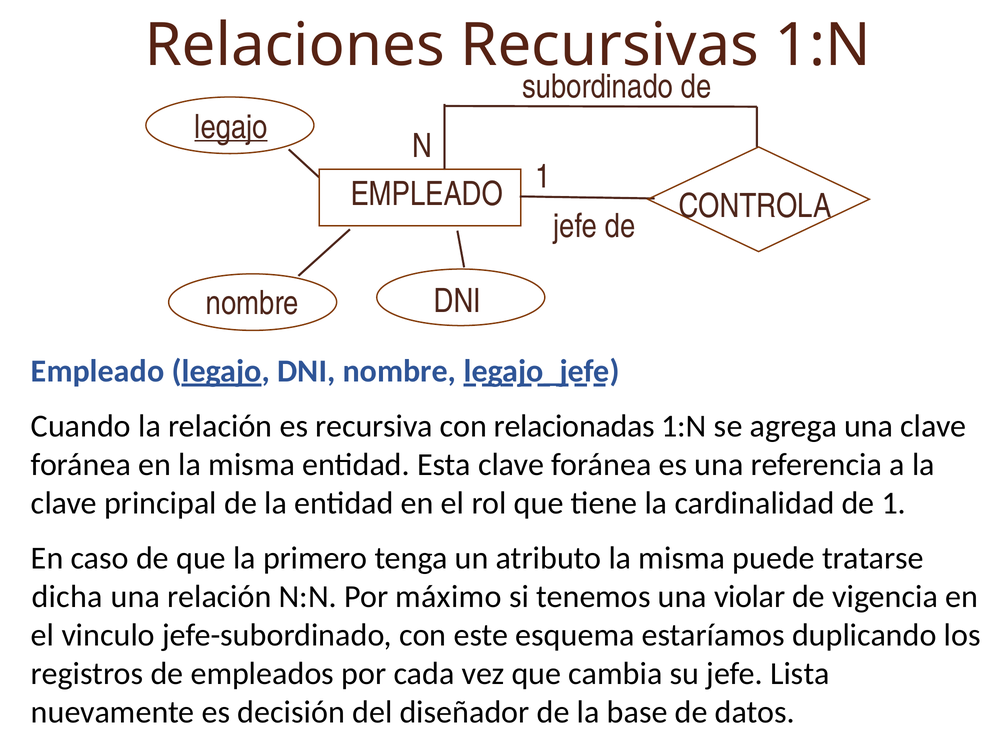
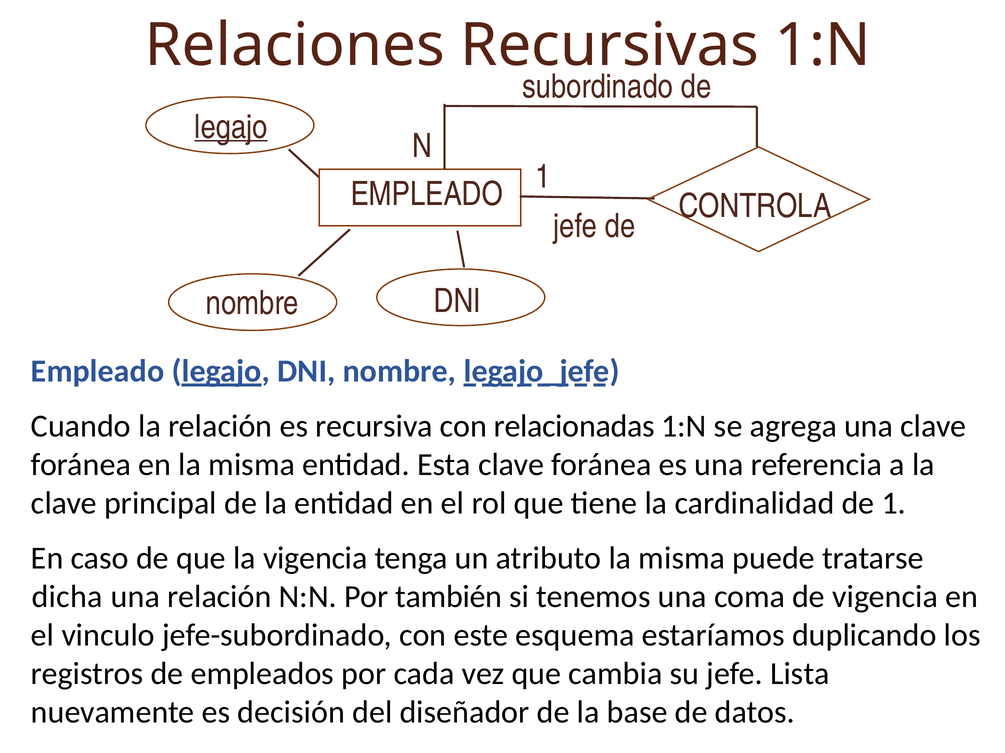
la primero: primero -> vigencia (315, 559)
máximo: máximo -> también (449, 597)
violar: violar -> coma (750, 597)
